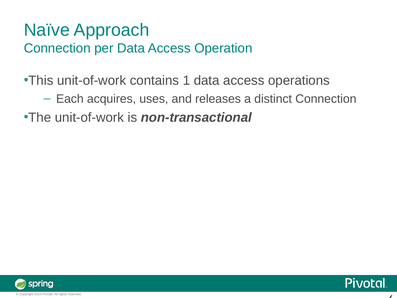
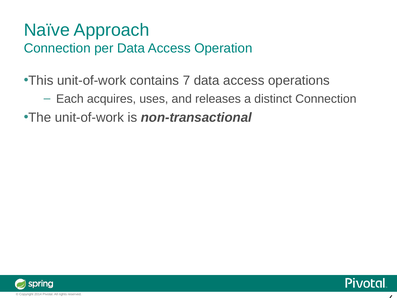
1: 1 -> 7 (186, 80)
